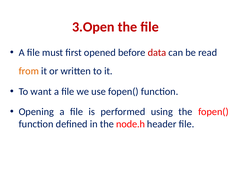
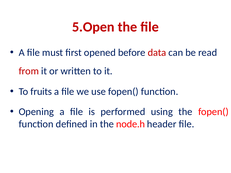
3.Open: 3.Open -> 5.Open (93, 27)
from colour: orange -> red (29, 71)
want: want -> fruits (41, 92)
